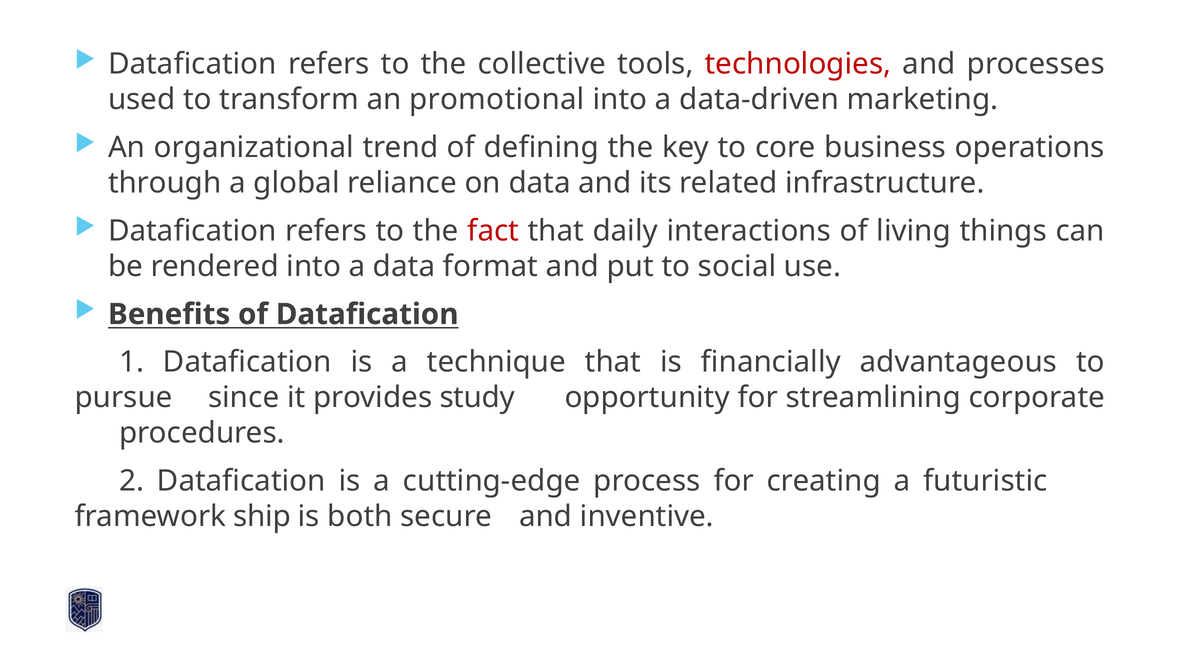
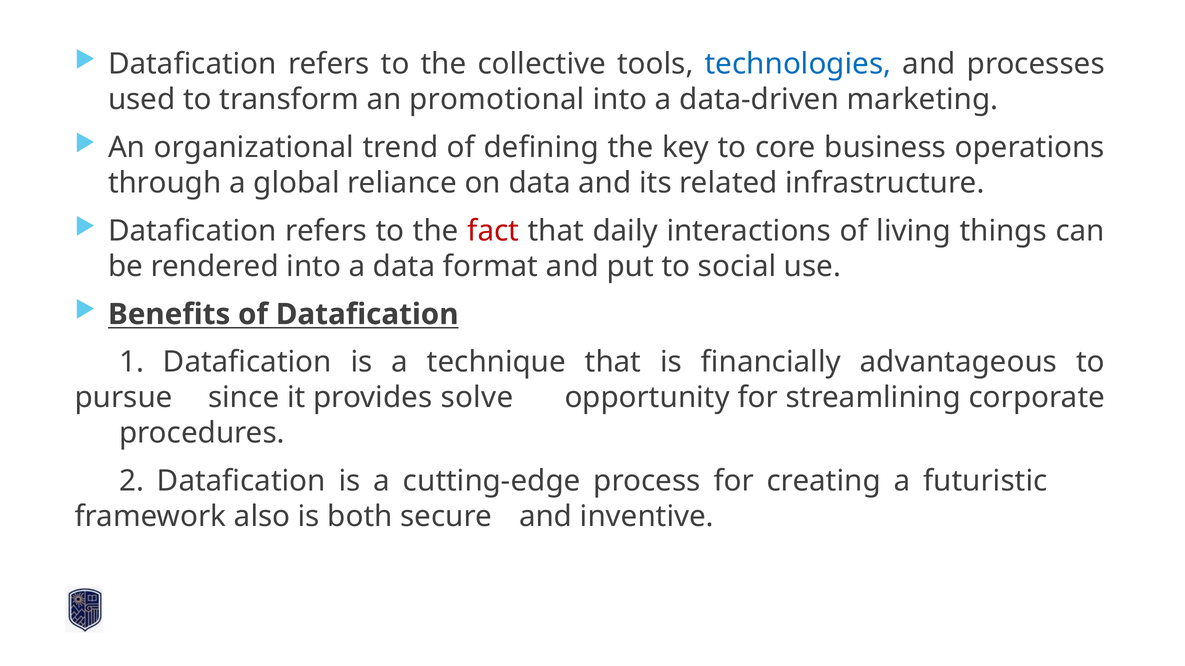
technologies colour: red -> blue (798, 64)
study: study -> solve (477, 398)
ship: ship -> also (262, 517)
